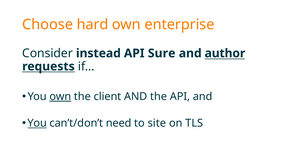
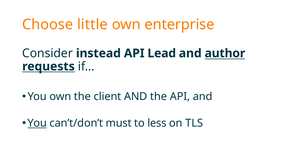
hard: hard -> little (92, 24)
Sure: Sure -> Lead (162, 53)
own underline: present -> none (60, 96)
need: need -> must (119, 123)
site: site -> less (157, 123)
